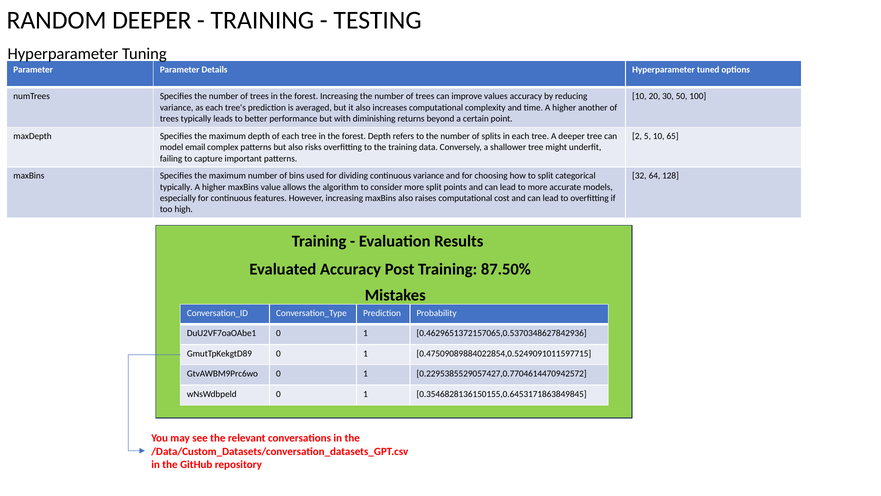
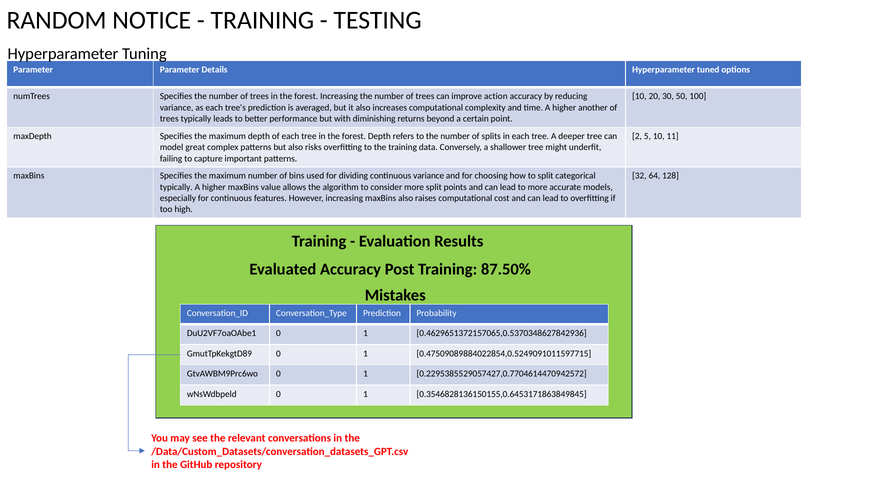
RANDOM DEEPER: DEEPER -> NOTICE (152, 20)
values: values -> action (496, 96)
65: 65 -> 11 (673, 136)
email: email -> great (195, 147)
